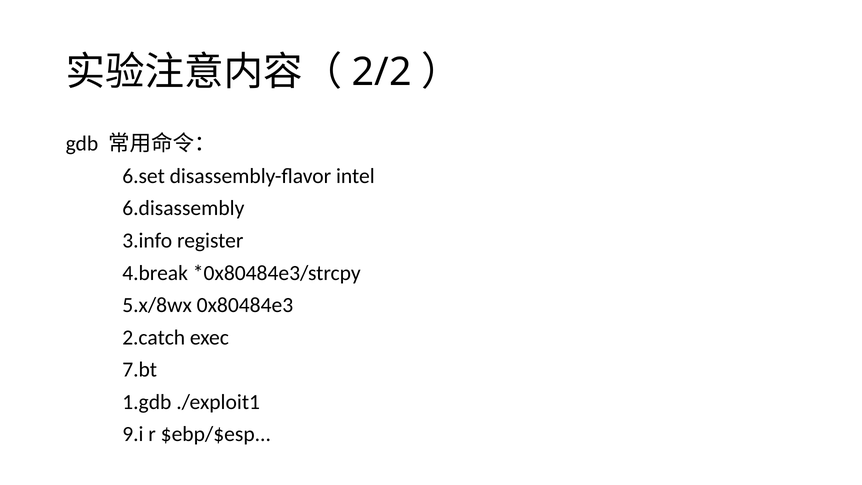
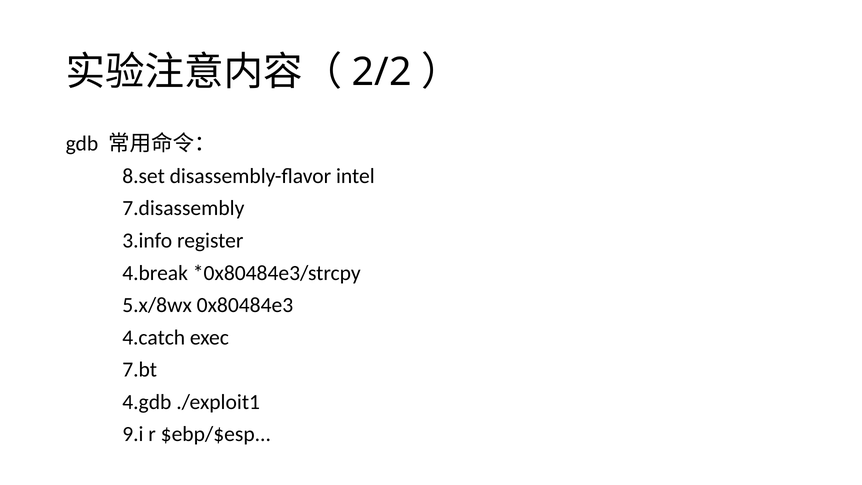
6.set: 6.set -> 8.set (144, 176)
6.disassembly: 6.disassembly -> 7.disassembly (183, 208)
2.catch: 2.catch -> 4.catch (154, 337)
1.gdb: 1.gdb -> 4.gdb (147, 402)
